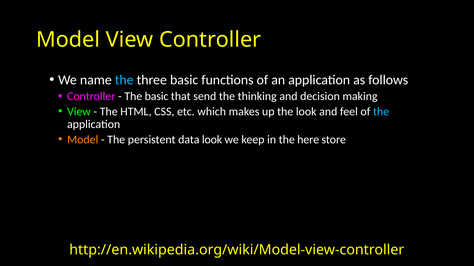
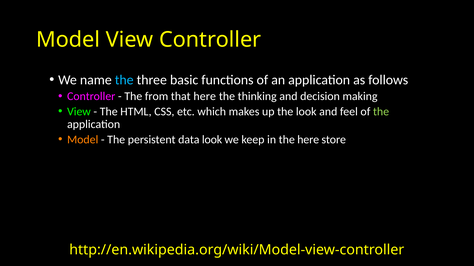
The basic: basic -> from (157, 96)
that send: send -> here (205, 96)
the colour: light blue -> light green (381, 112)
